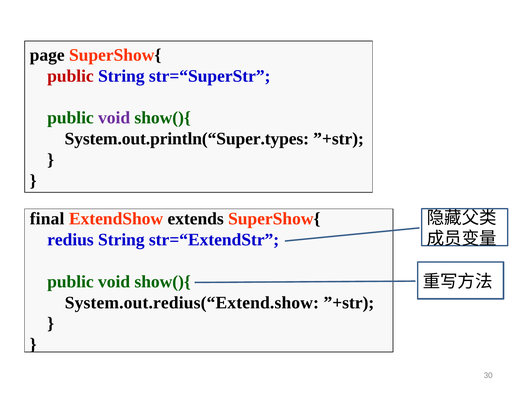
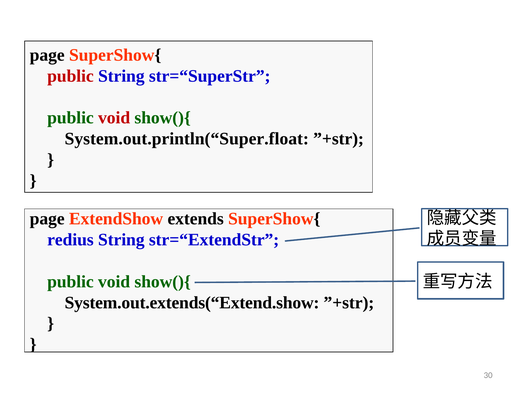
void colour: purple -> red (114, 118)
System.out.println(“Super.types: System.out.println(“Super.types -> System.out.println(“Super.float (187, 139)
final: final -> page (47, 219)
System.out.redius(“Extend.show: System.out.redius(“Extend.show -> System.out.extends(“Extend.show (192, 303)
